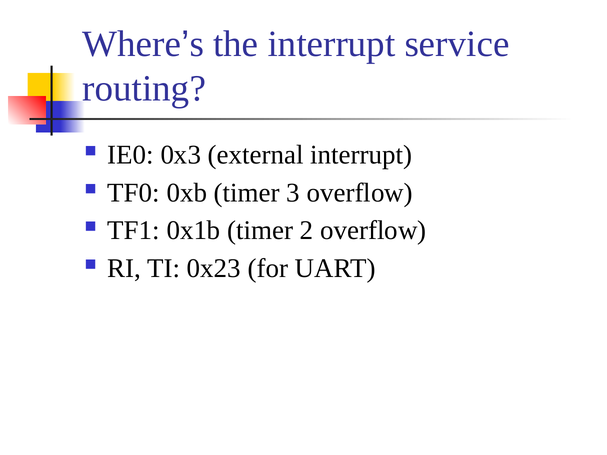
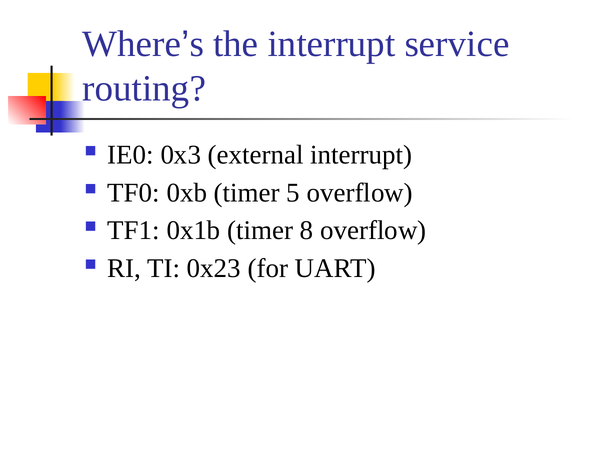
3: 3 -> 5 (293, 193)
2: 2 -> 8 (307, 231)
